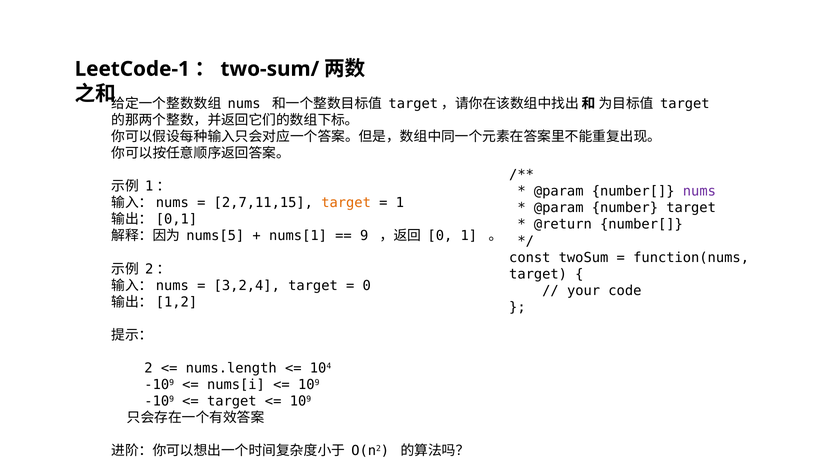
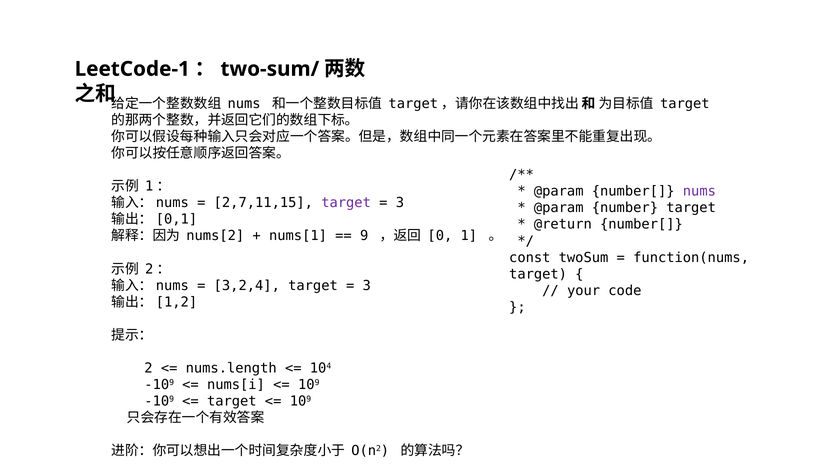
target colour: orange -> purple (346, 203)
1: 1 -> 3 (400, 203)
nums[5: nums[5 -> nums[2 (215, 236)
0: 0 -> 3 (367, 286)
